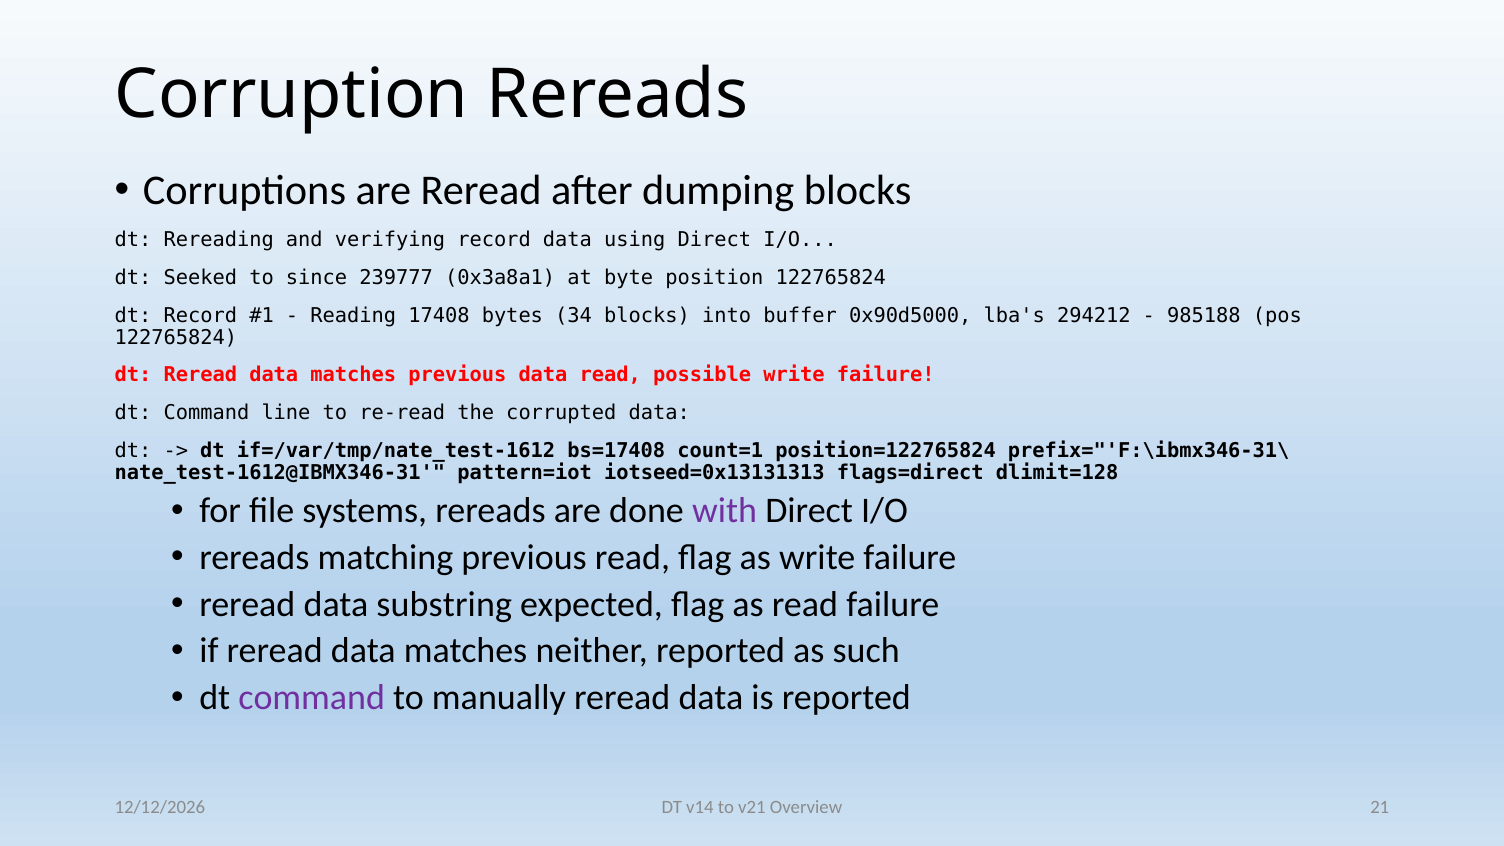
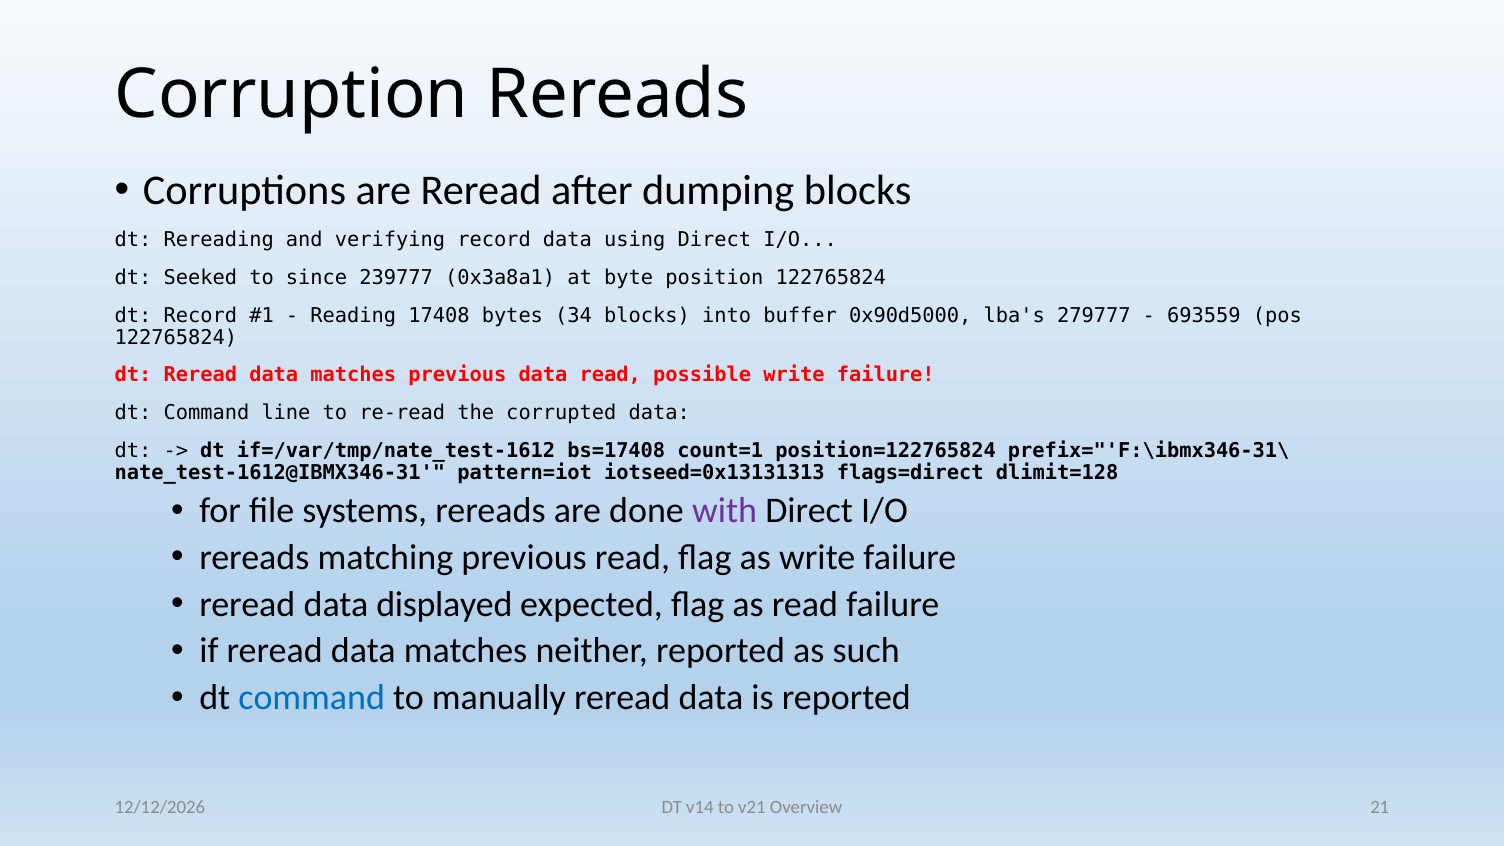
294212: 294212 -> 279777 (1094, 316)
985188: 985188 -> 693559 (1204, 316)
substring: substring -> displayed (444, 604)
command colour: purple -> blue (312, 698)
